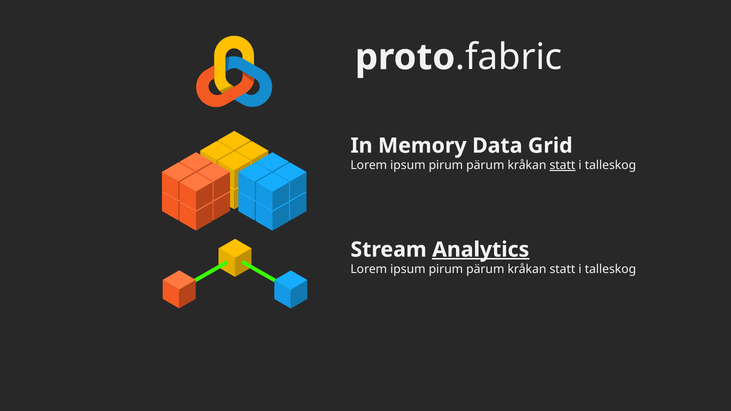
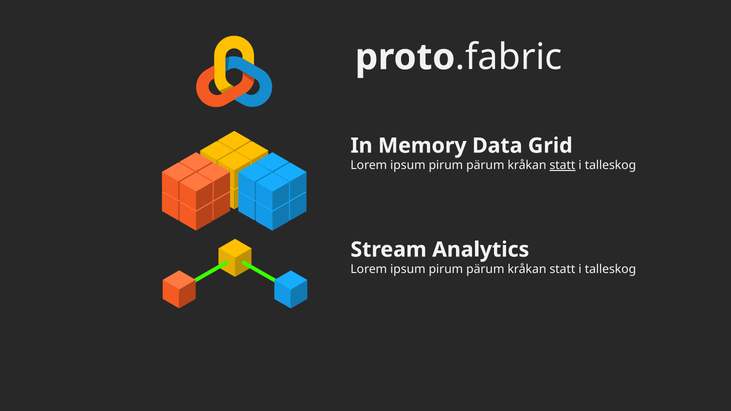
Analytics underline: present -> none (481, 250)
